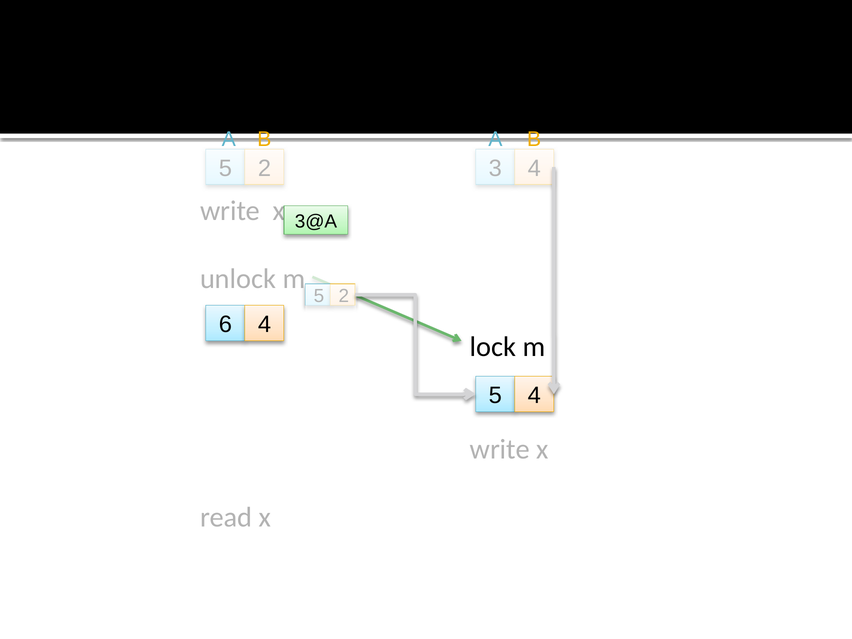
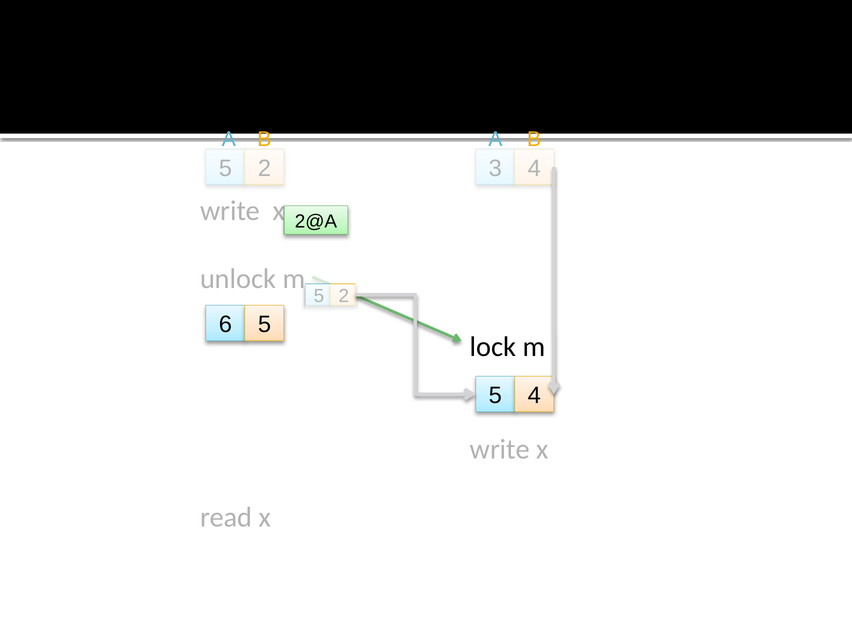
3@A: 3@A -> 2@A (316, 221)
6 4: 4 -> 5 (264, 325)
